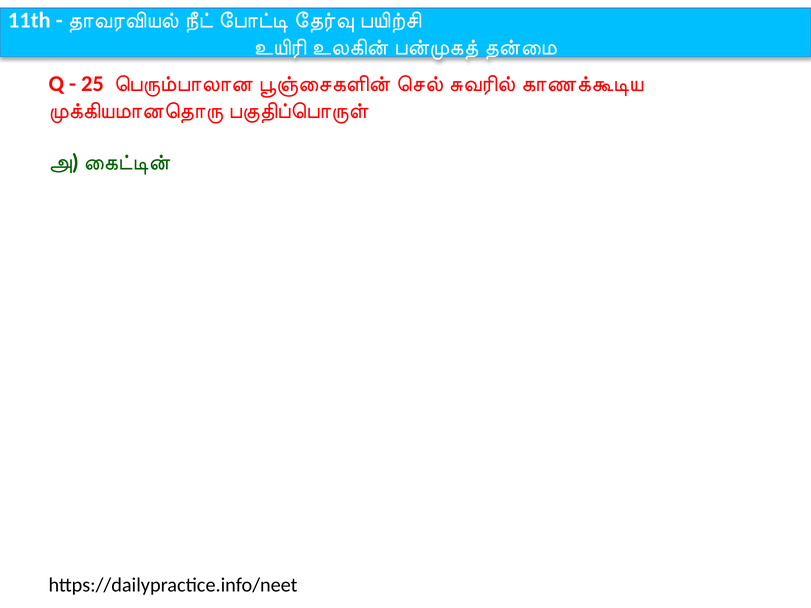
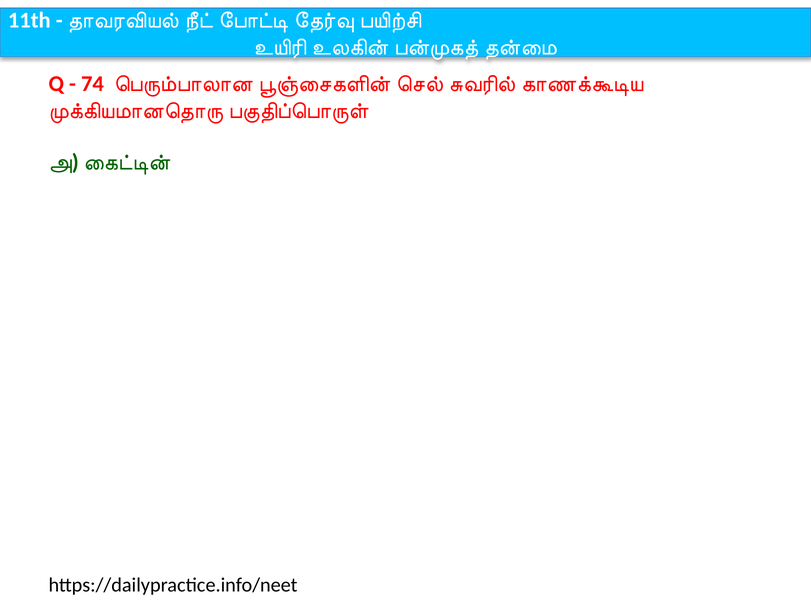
25: 25 -> 74 (92, 84)
